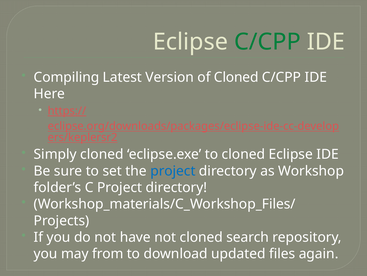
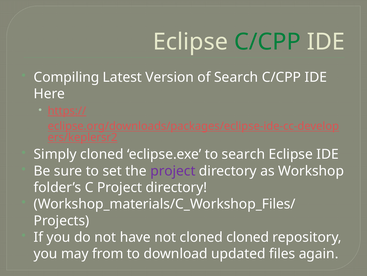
of Cloned: Cloned -> Search (236, 77)
to cloned: cloned -> search (243, 154)
project colour: blue -> purple (173, 171)
cloned search: search -> cloned (248, 237)
